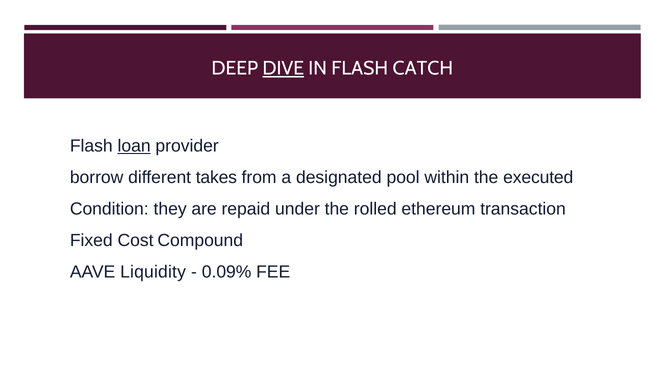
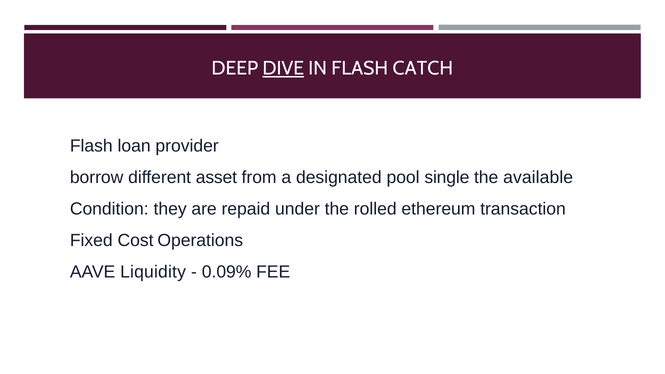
loan underline: present -> none (134, 146)
takes: takes -> asset (216, 177)
within: within -> single (447, 177)
executed: executed -> available (538, 177)
Compound: Compound -> Operations (200, 241)
